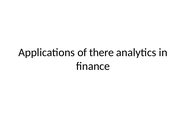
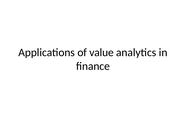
there: there -> value (102, 52)
